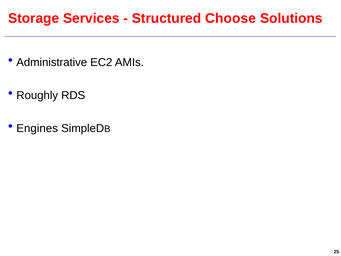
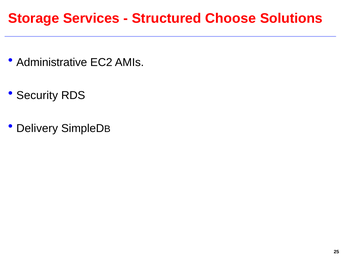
Roughly: Roughly -> Security (37, 95)
Engines: Engines -> Delivery (37, 128)
